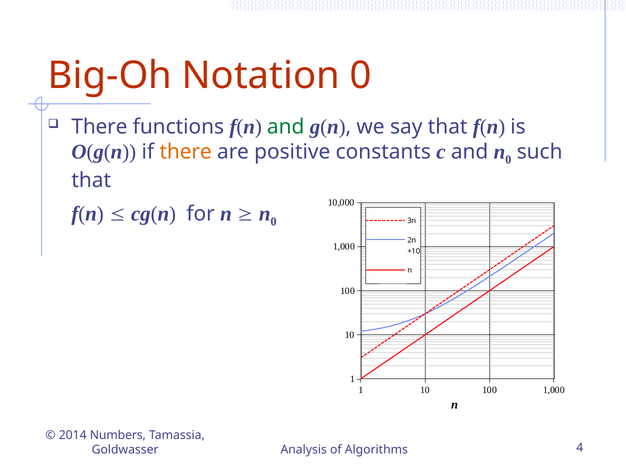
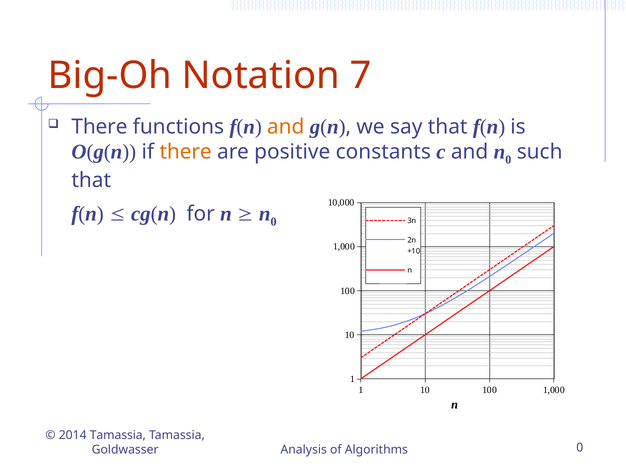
Notation 0: 0 -> 7 (361, 76)
and colour: green -> orange (286, 127)
2014 Numbers: Numbers -> Tamassia (118, 435)
Algorithms 4: 4 -> 0 (580, 447)
